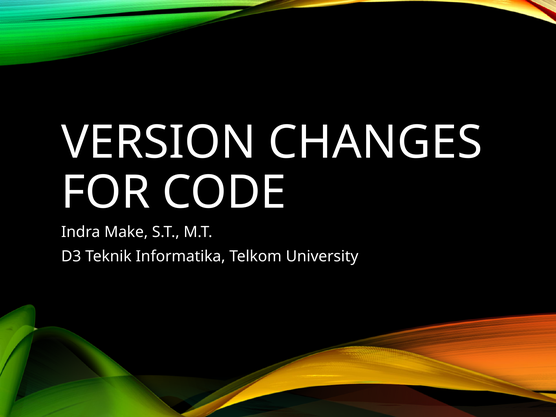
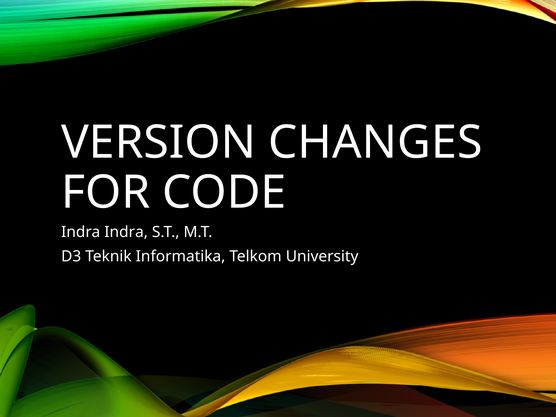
Indra Make: Make -> Indra (126, 232)
